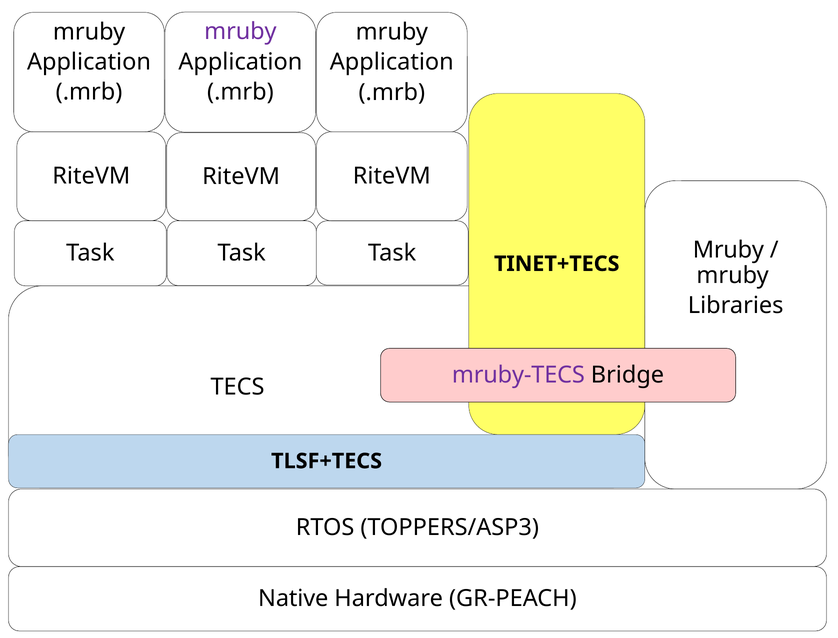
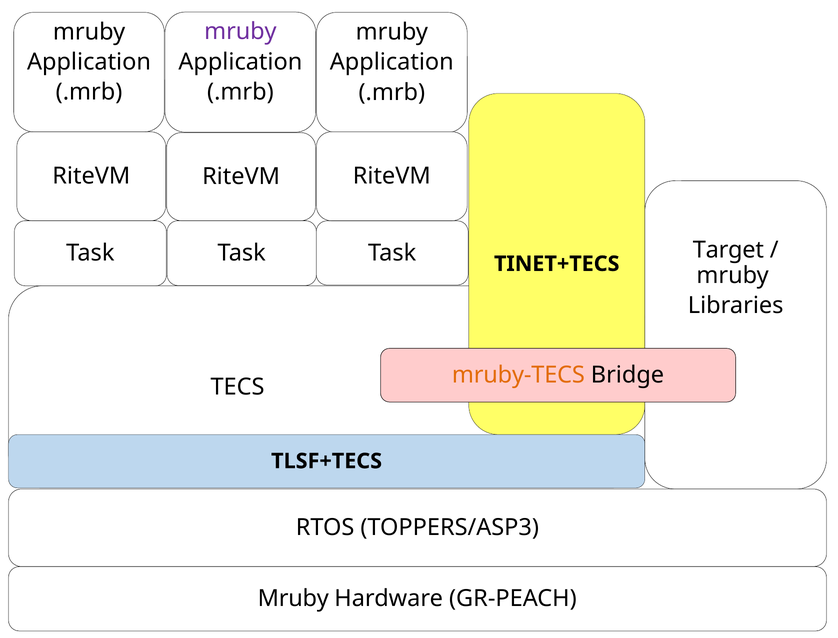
Mruby: Mruby -> Target (728, 250)
mruby-TECS colour: purple -> orange (518, 375)
Native: Native -> Mruby (293, 599)
